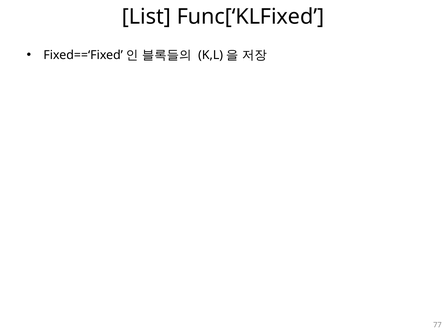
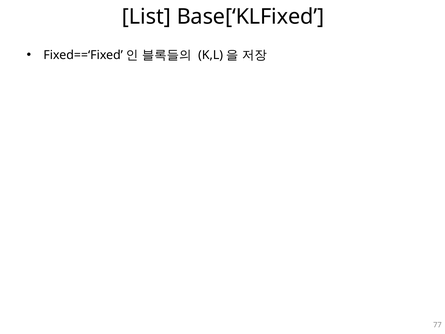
Func[‘KLFixed: Func[‘KLFixed -> Base[‘KLFixed (250, 17)
